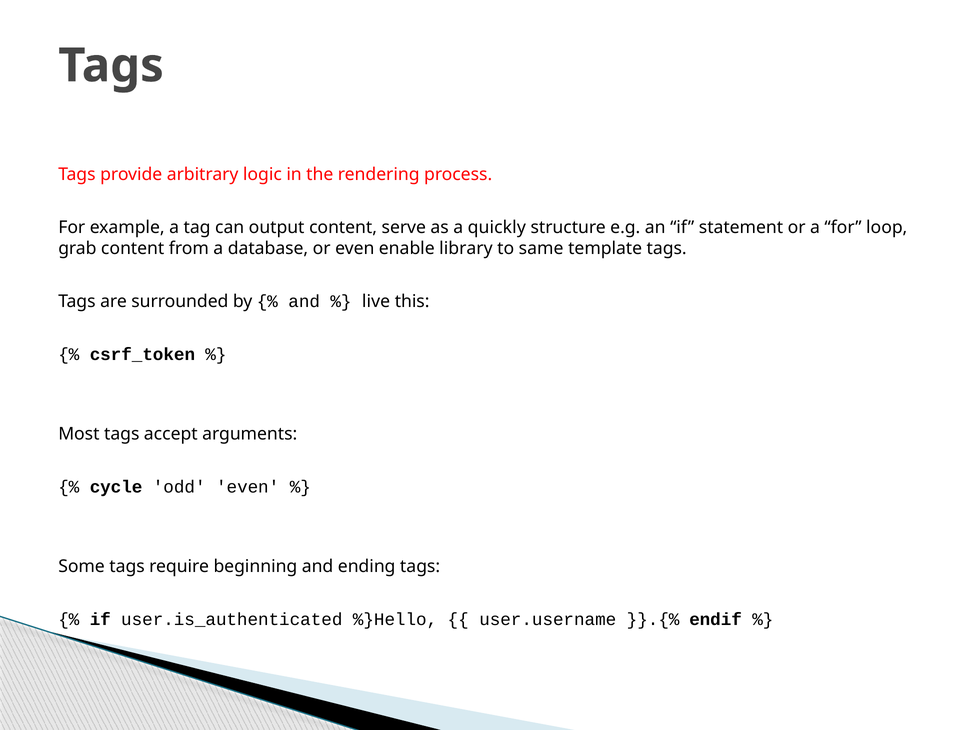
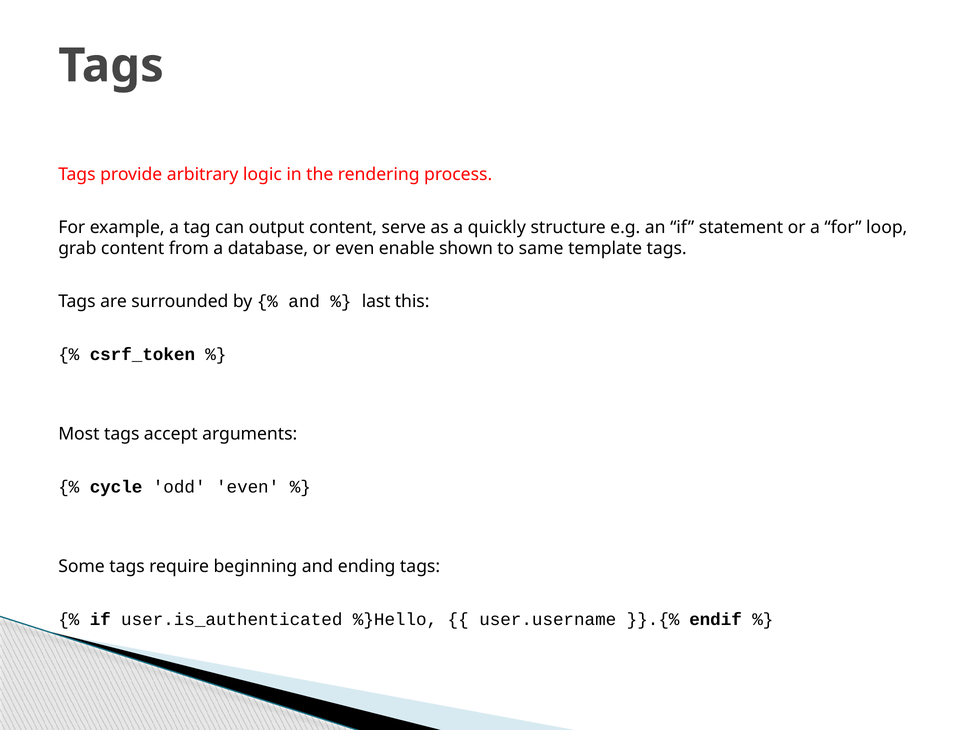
library: library -> shown (466, 249)
live: live -> last (376, 302)
